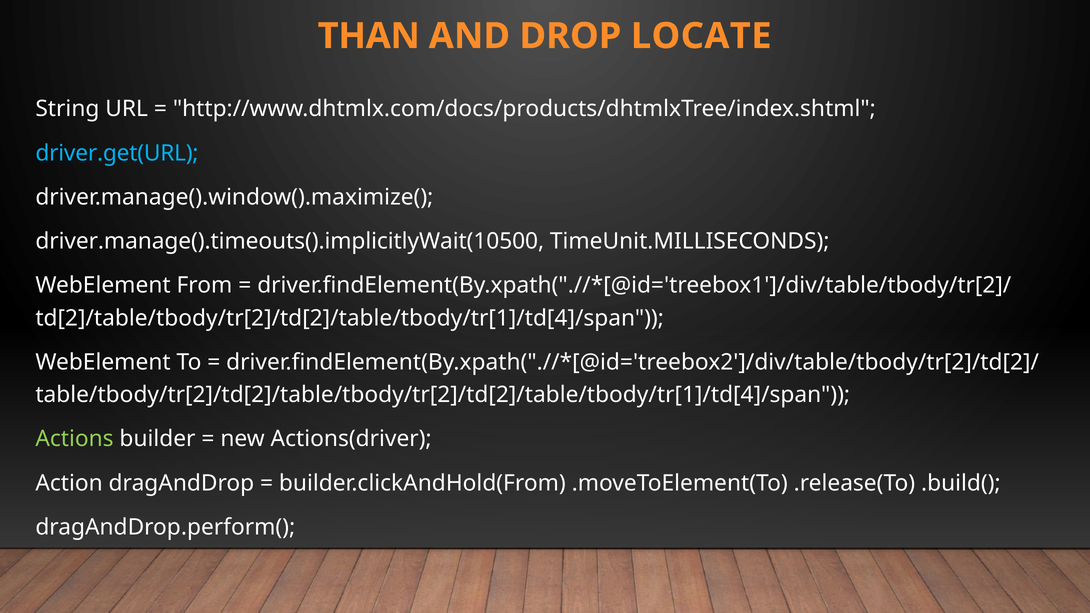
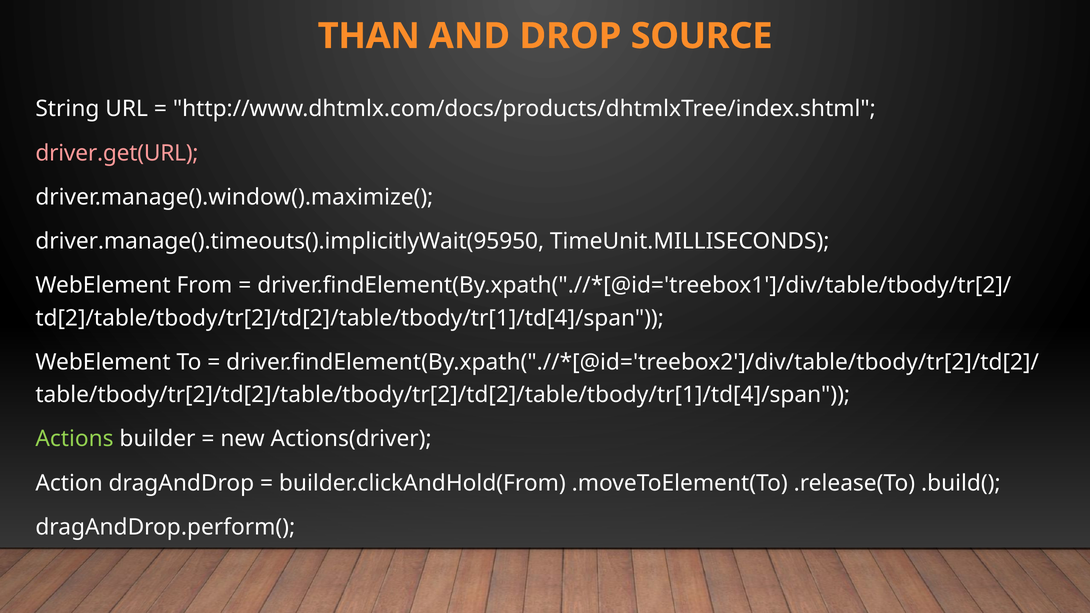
LOCATE: LOCATE -> SOURCE (702, 36)
driver.get(URL colour: light blue -> pink (117, 153)
driver.manage().timeouts().implicitlyWait(10500: driver.manage().timeouts().implicitlyWait(10500 -> driver.manage().timeouts().implicitlyWait(95950 (290, 241)
